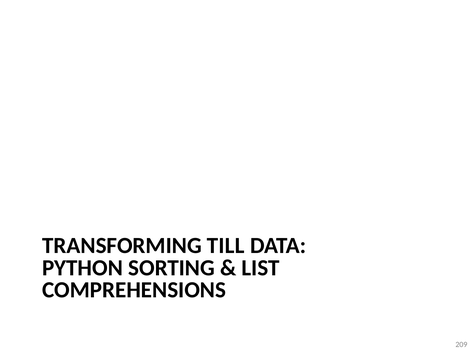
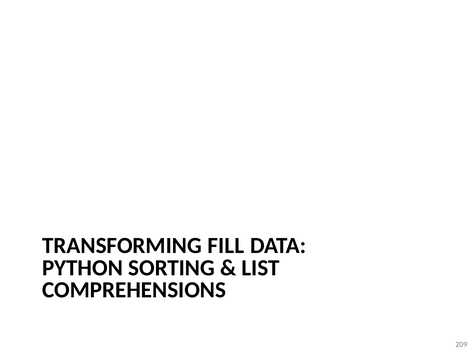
TILL: TILL -> FILL (226, 245)
